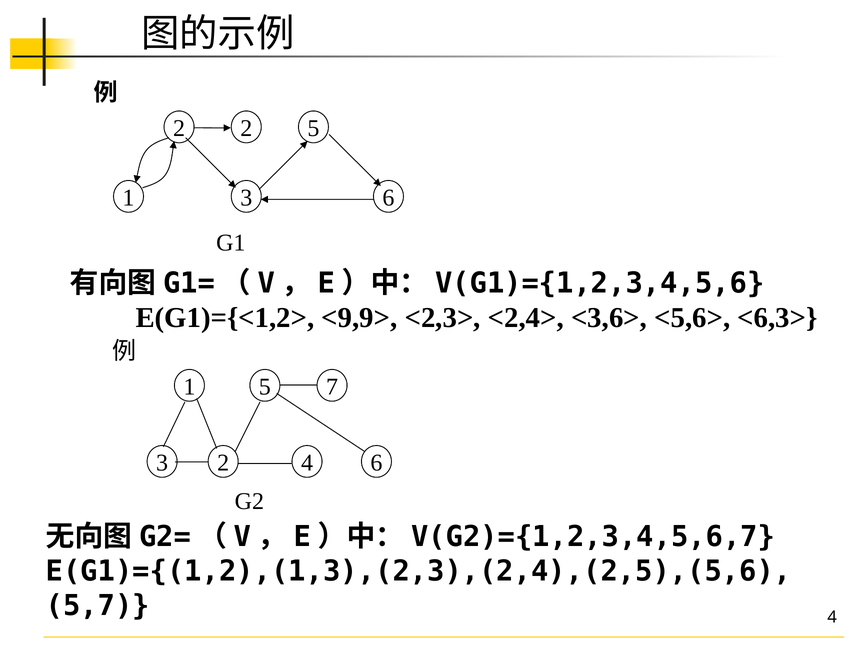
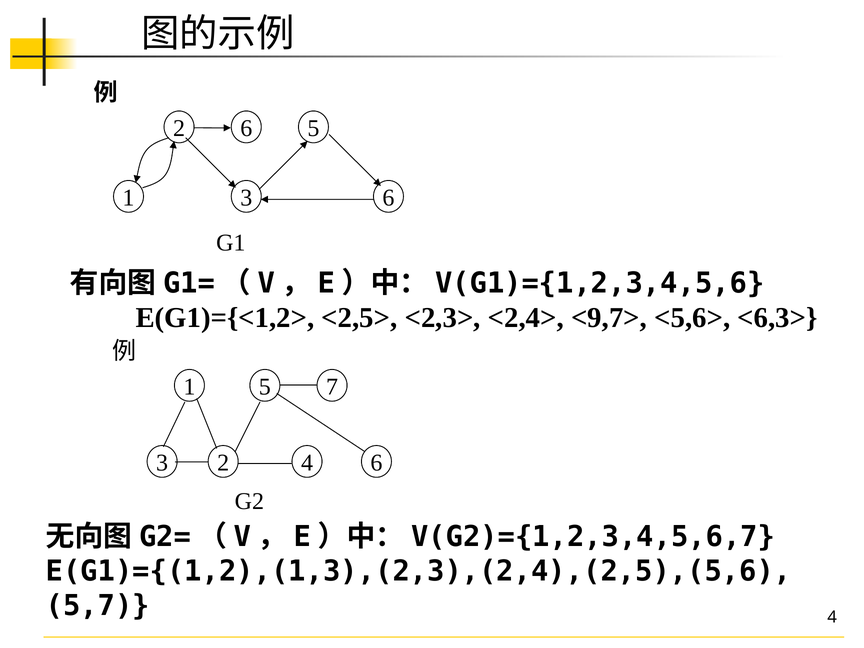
2 2: 2 -> 6 (246, 129)
<9,9>: <9,9> -> <2,5> (359, 318)
<3,6>: <3,6> -> <9,7> (609, 318)
